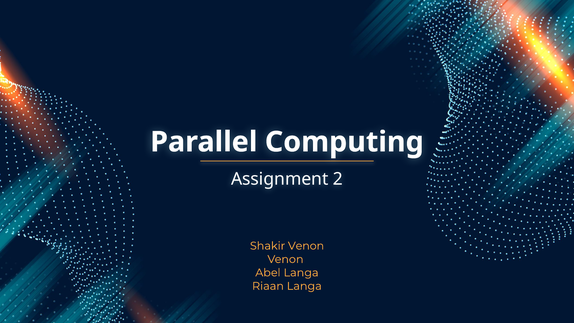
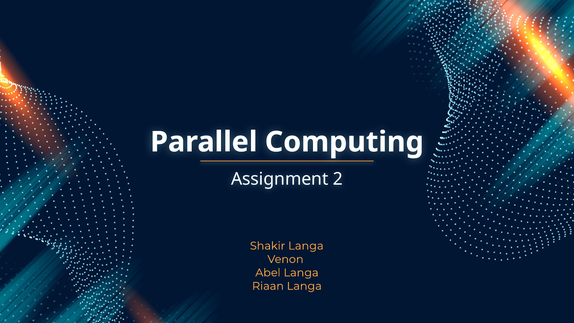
Shakir Venon: Venon -> Langa (306, 246)
